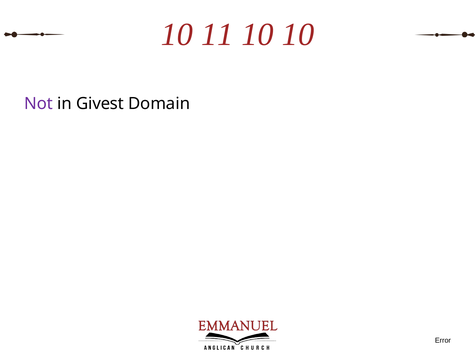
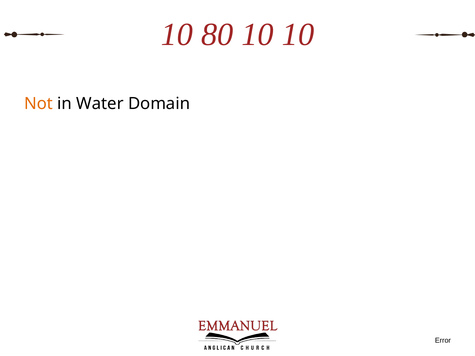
11: 11 -> 80 (217, 35)
Not colour: purple -> orange (39, 104)
Givest: Givest -> Water (100, 104)
